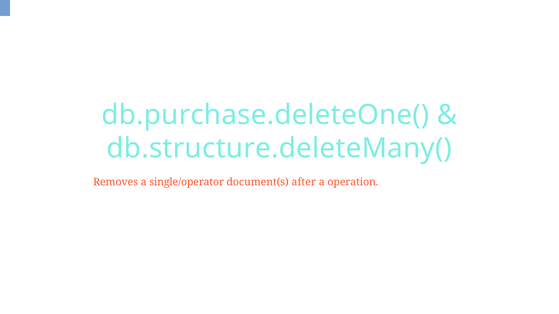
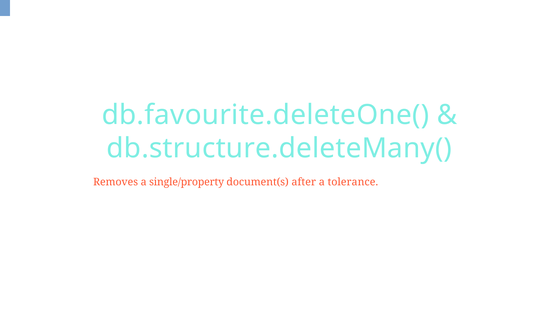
db.purchase.deleteOne(: db.purchase.deleteOne( -> db.favourite.deleteOne( (265, 115)
single/operator: single/operator -> single/property (187, 182)
operation: operation -> tolerance (353, 182)
